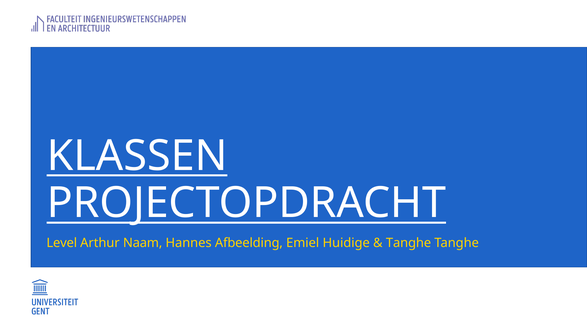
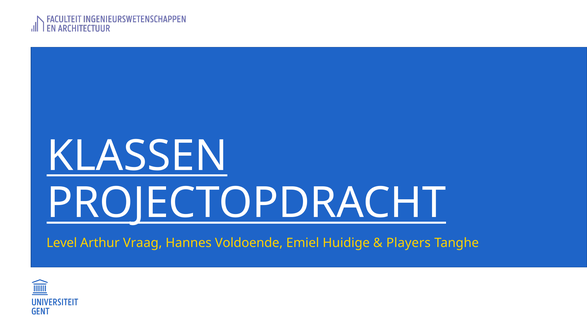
Naam: Naam -> Vraag (143, 243)
Afbeelding: Afbeelding -> Voldoende (249, 243)
Tanghe: Tanghe -> Players (408, 243)
